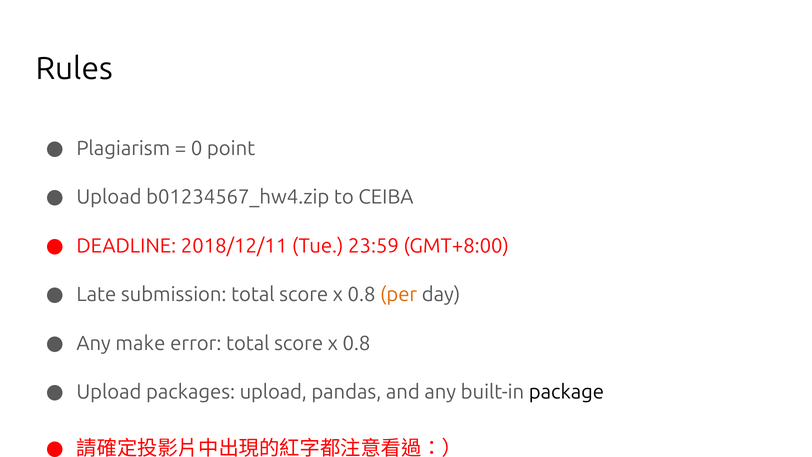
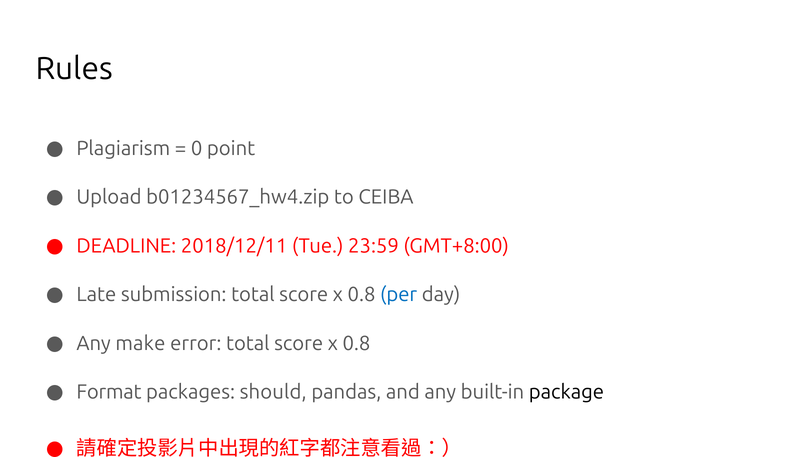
per colour: orange -> blue (399, 295)
Upload: Upload -> Format (109, 392)
packages upload: upload -> should (273, 392)
